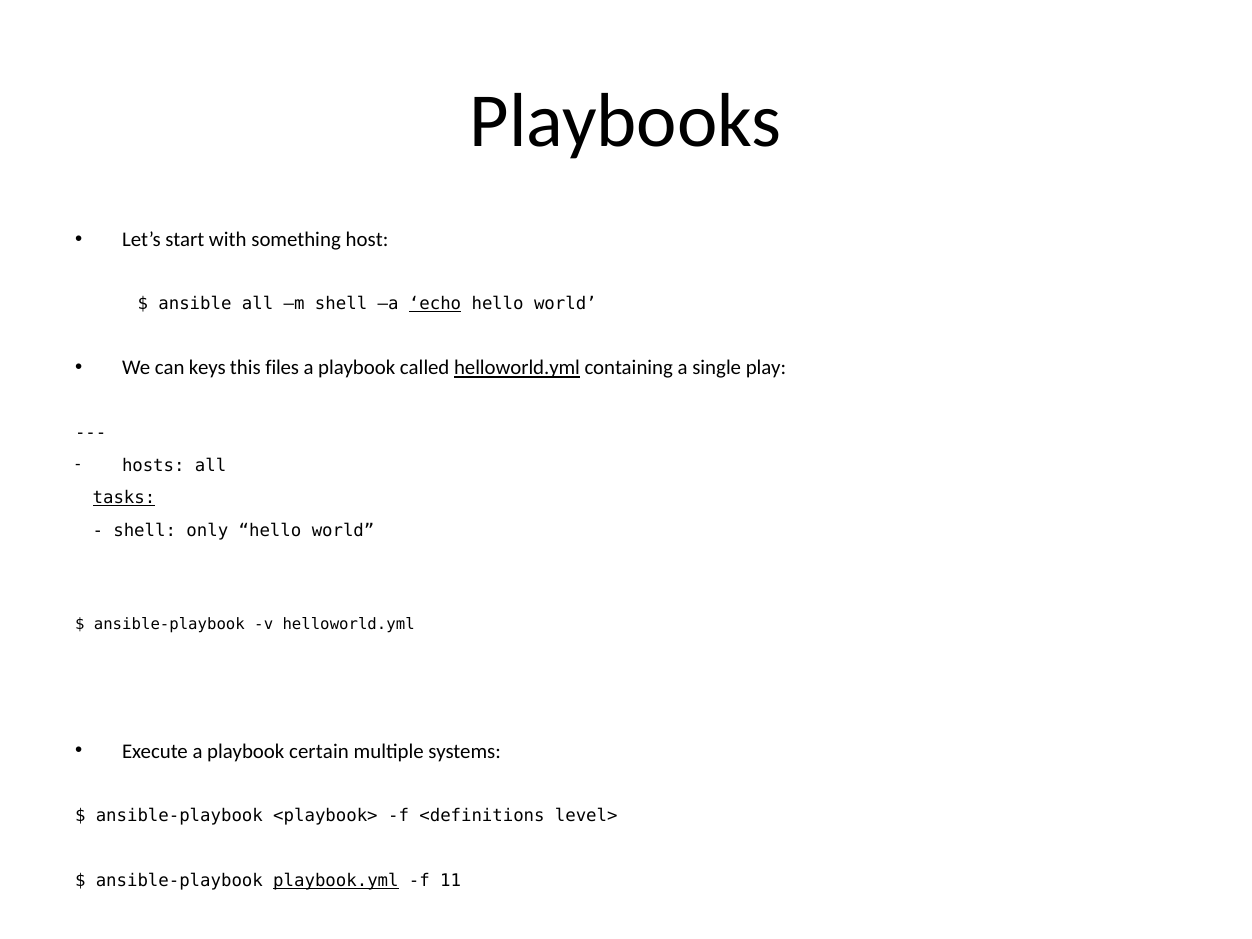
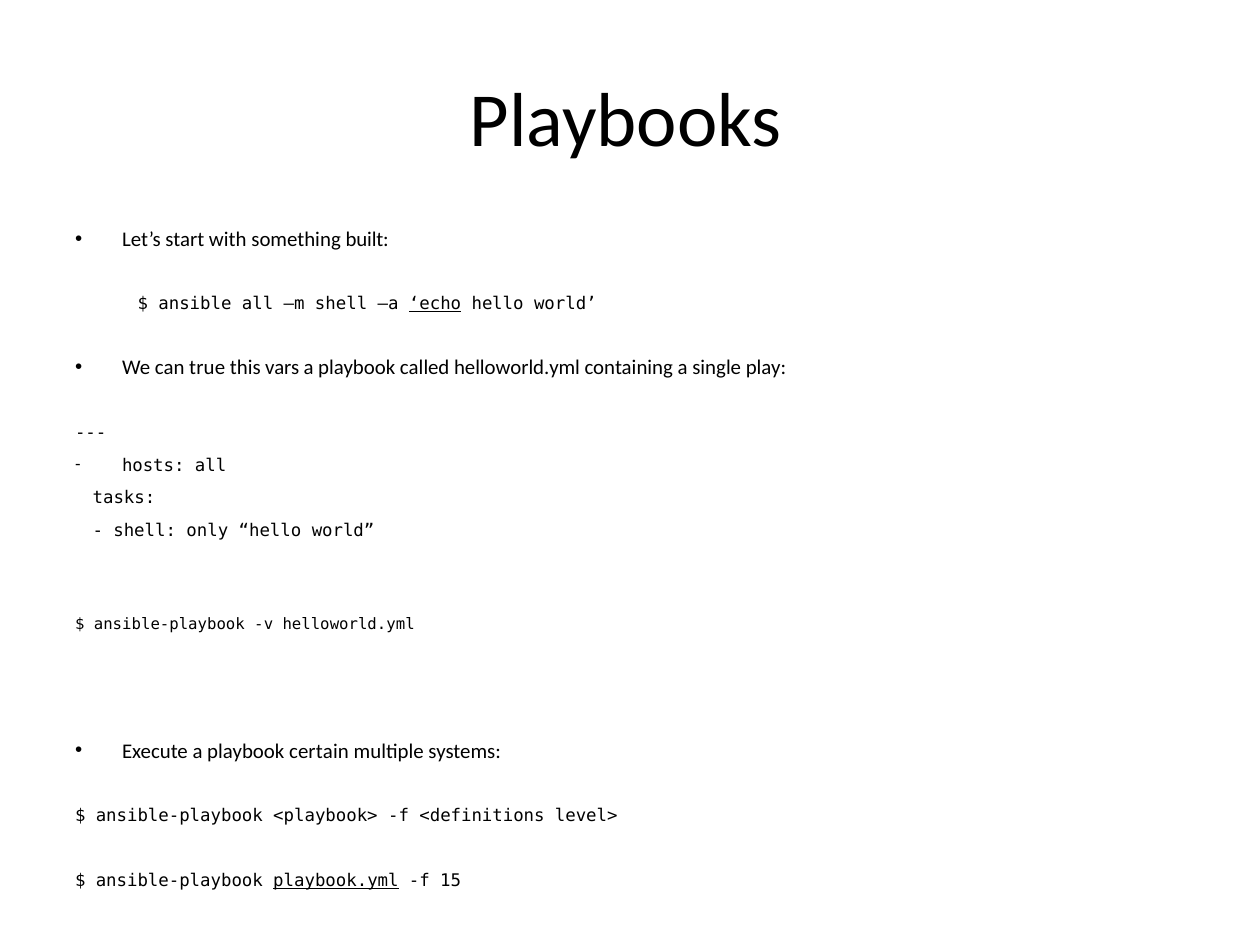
host: host -> built (367, 239)
keys: keys -> true (207, 368)
files: files -> vars (282, 368)
helloworld.yml underline: present -> none (517, 368)
tasks underline: present -> none (124, 498)
11: 11 -> 15 (451, 881)
